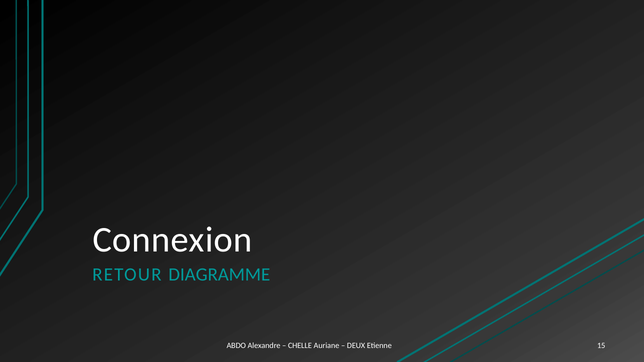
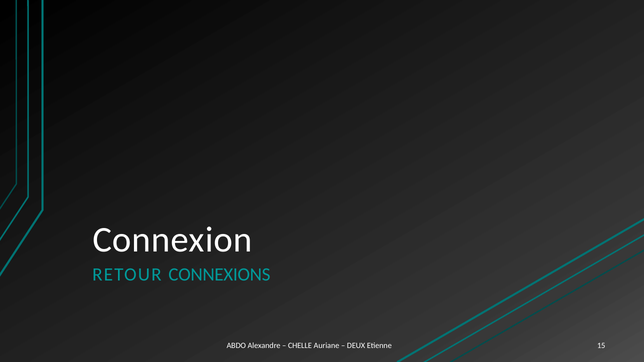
DIAGRAMME: DIAGRAMME -> CONNEXIONS (219, 275)
